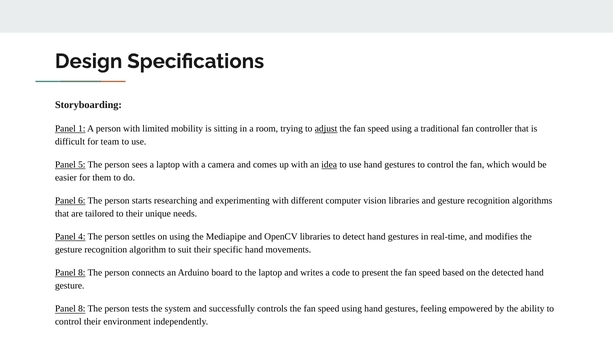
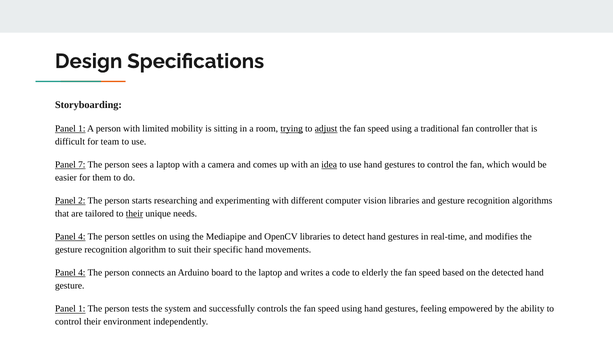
trying underline: none -> present (292, 128)
5: 5 -> 7 (82, 165)
6: 6 -> 2 (82, 201)
their underline: none -> present (134, 213)
8: 8 -> 4 (82, 273)
present: present -> elderly (375, 273)
8: 8 -> 1 (82, 309)
